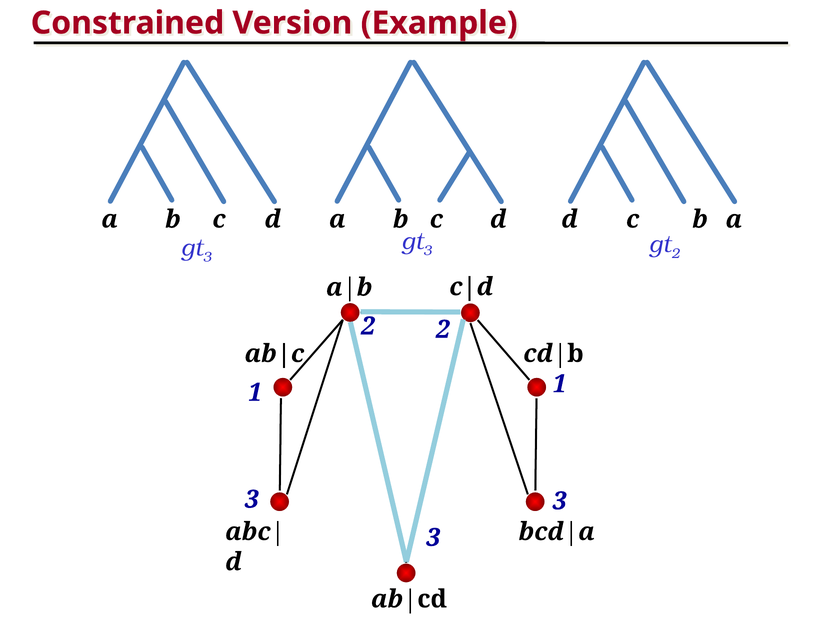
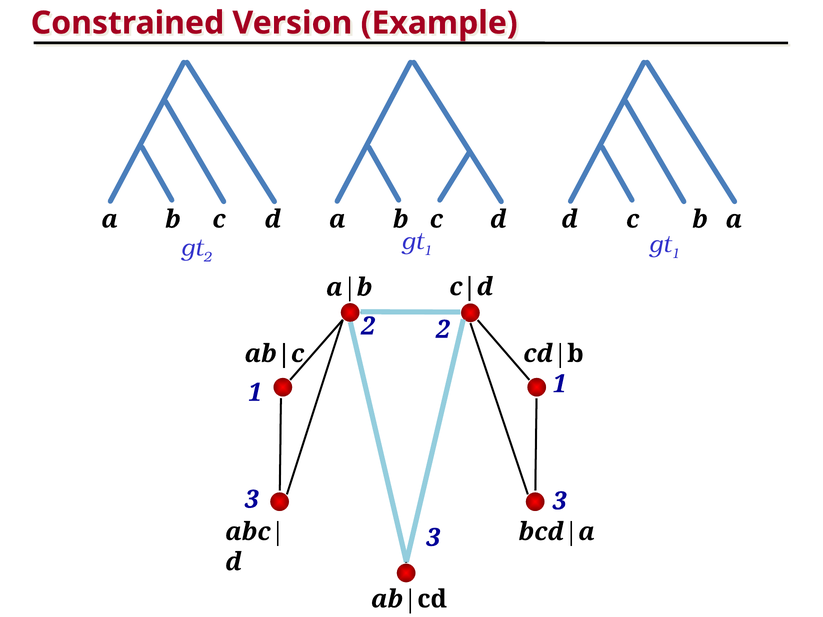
3: 3 -> 1 (428, 251)
2: 2 -> 1 (675, 254)
3: 3 -> 2 (207, 257)
